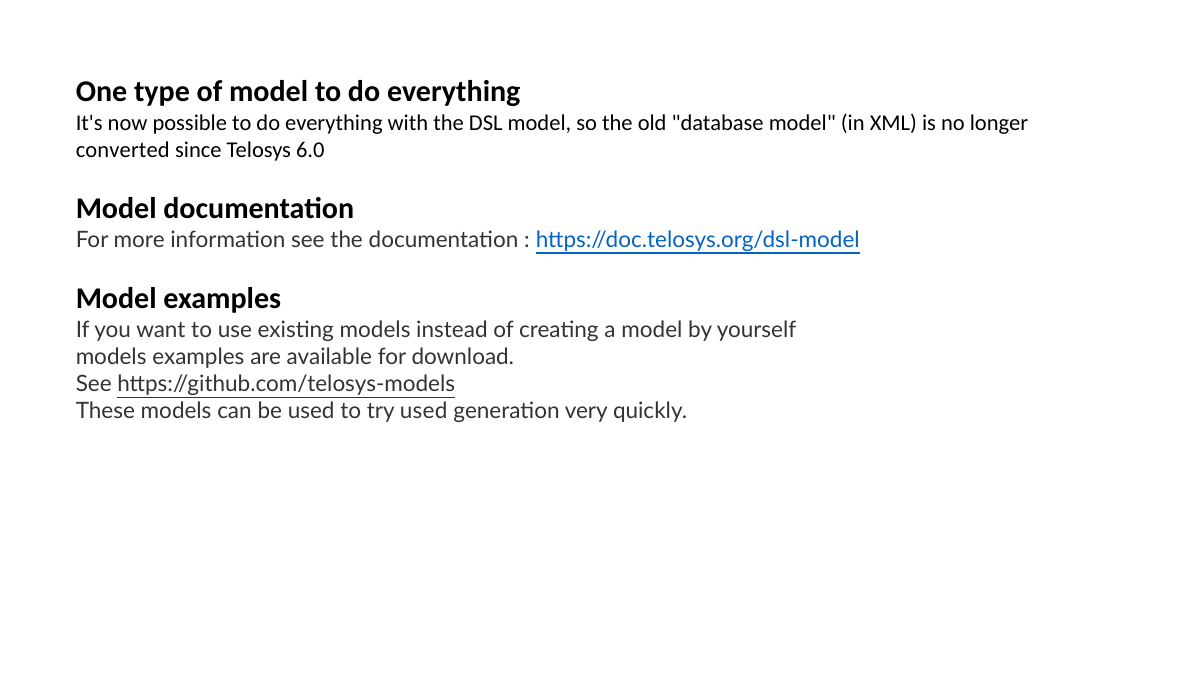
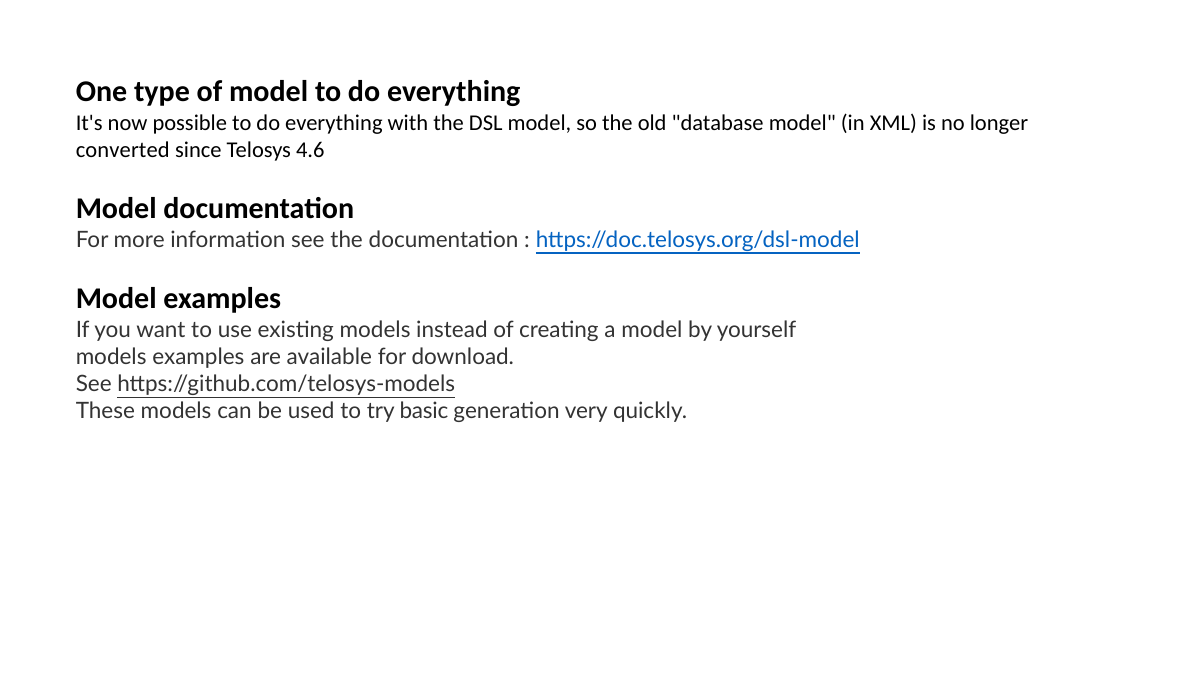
6.0: 6.0 -> 4.6 (310, 150)
try used: used -> basic (424, 411)
